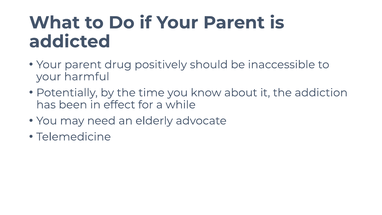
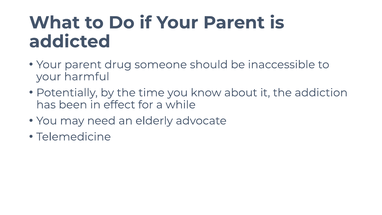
positively: positively -> someone (161, 65)
